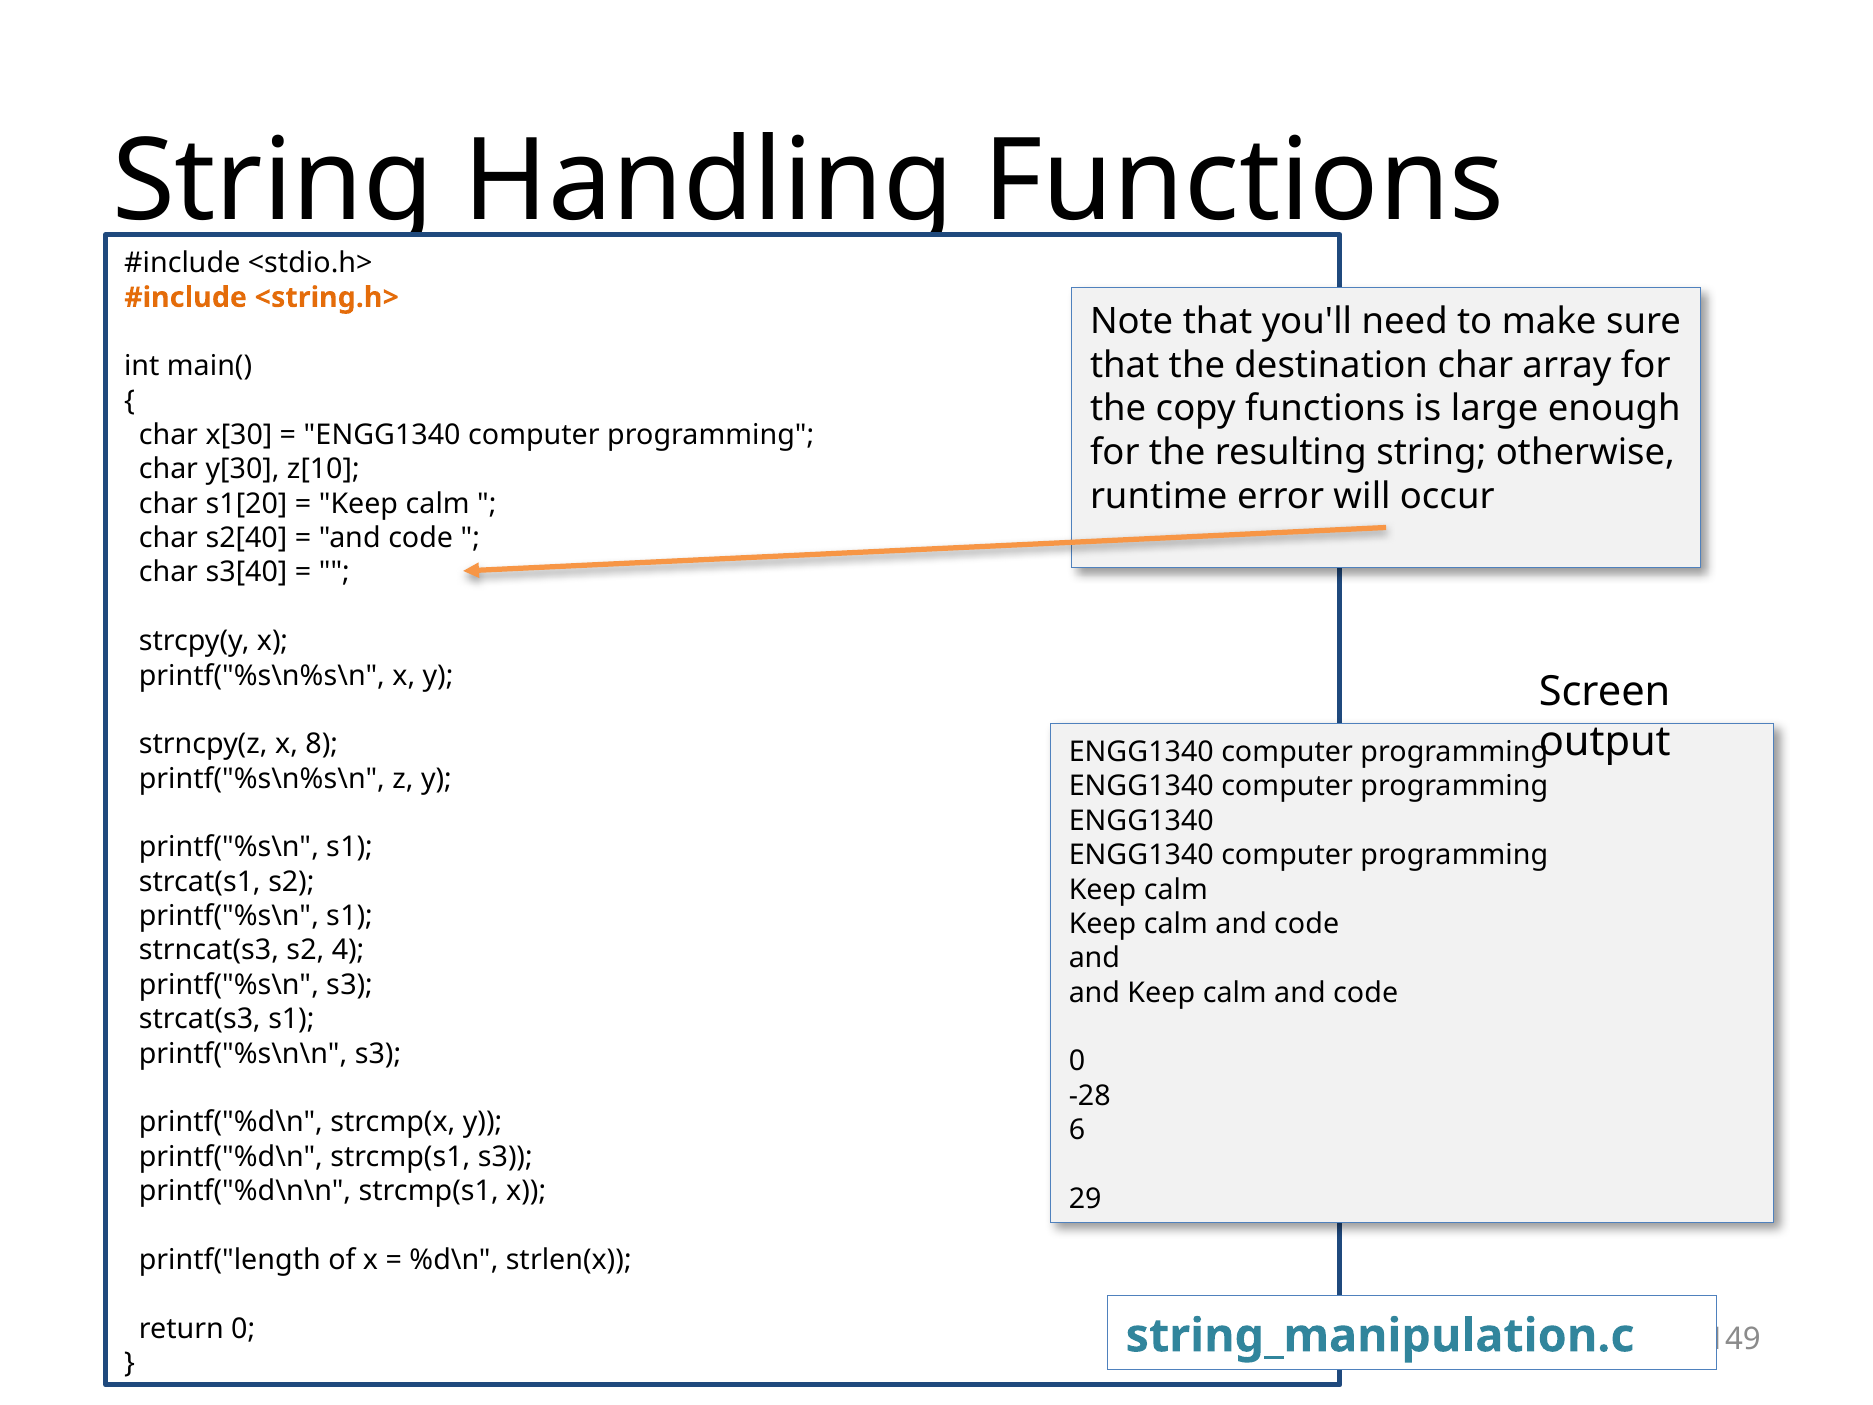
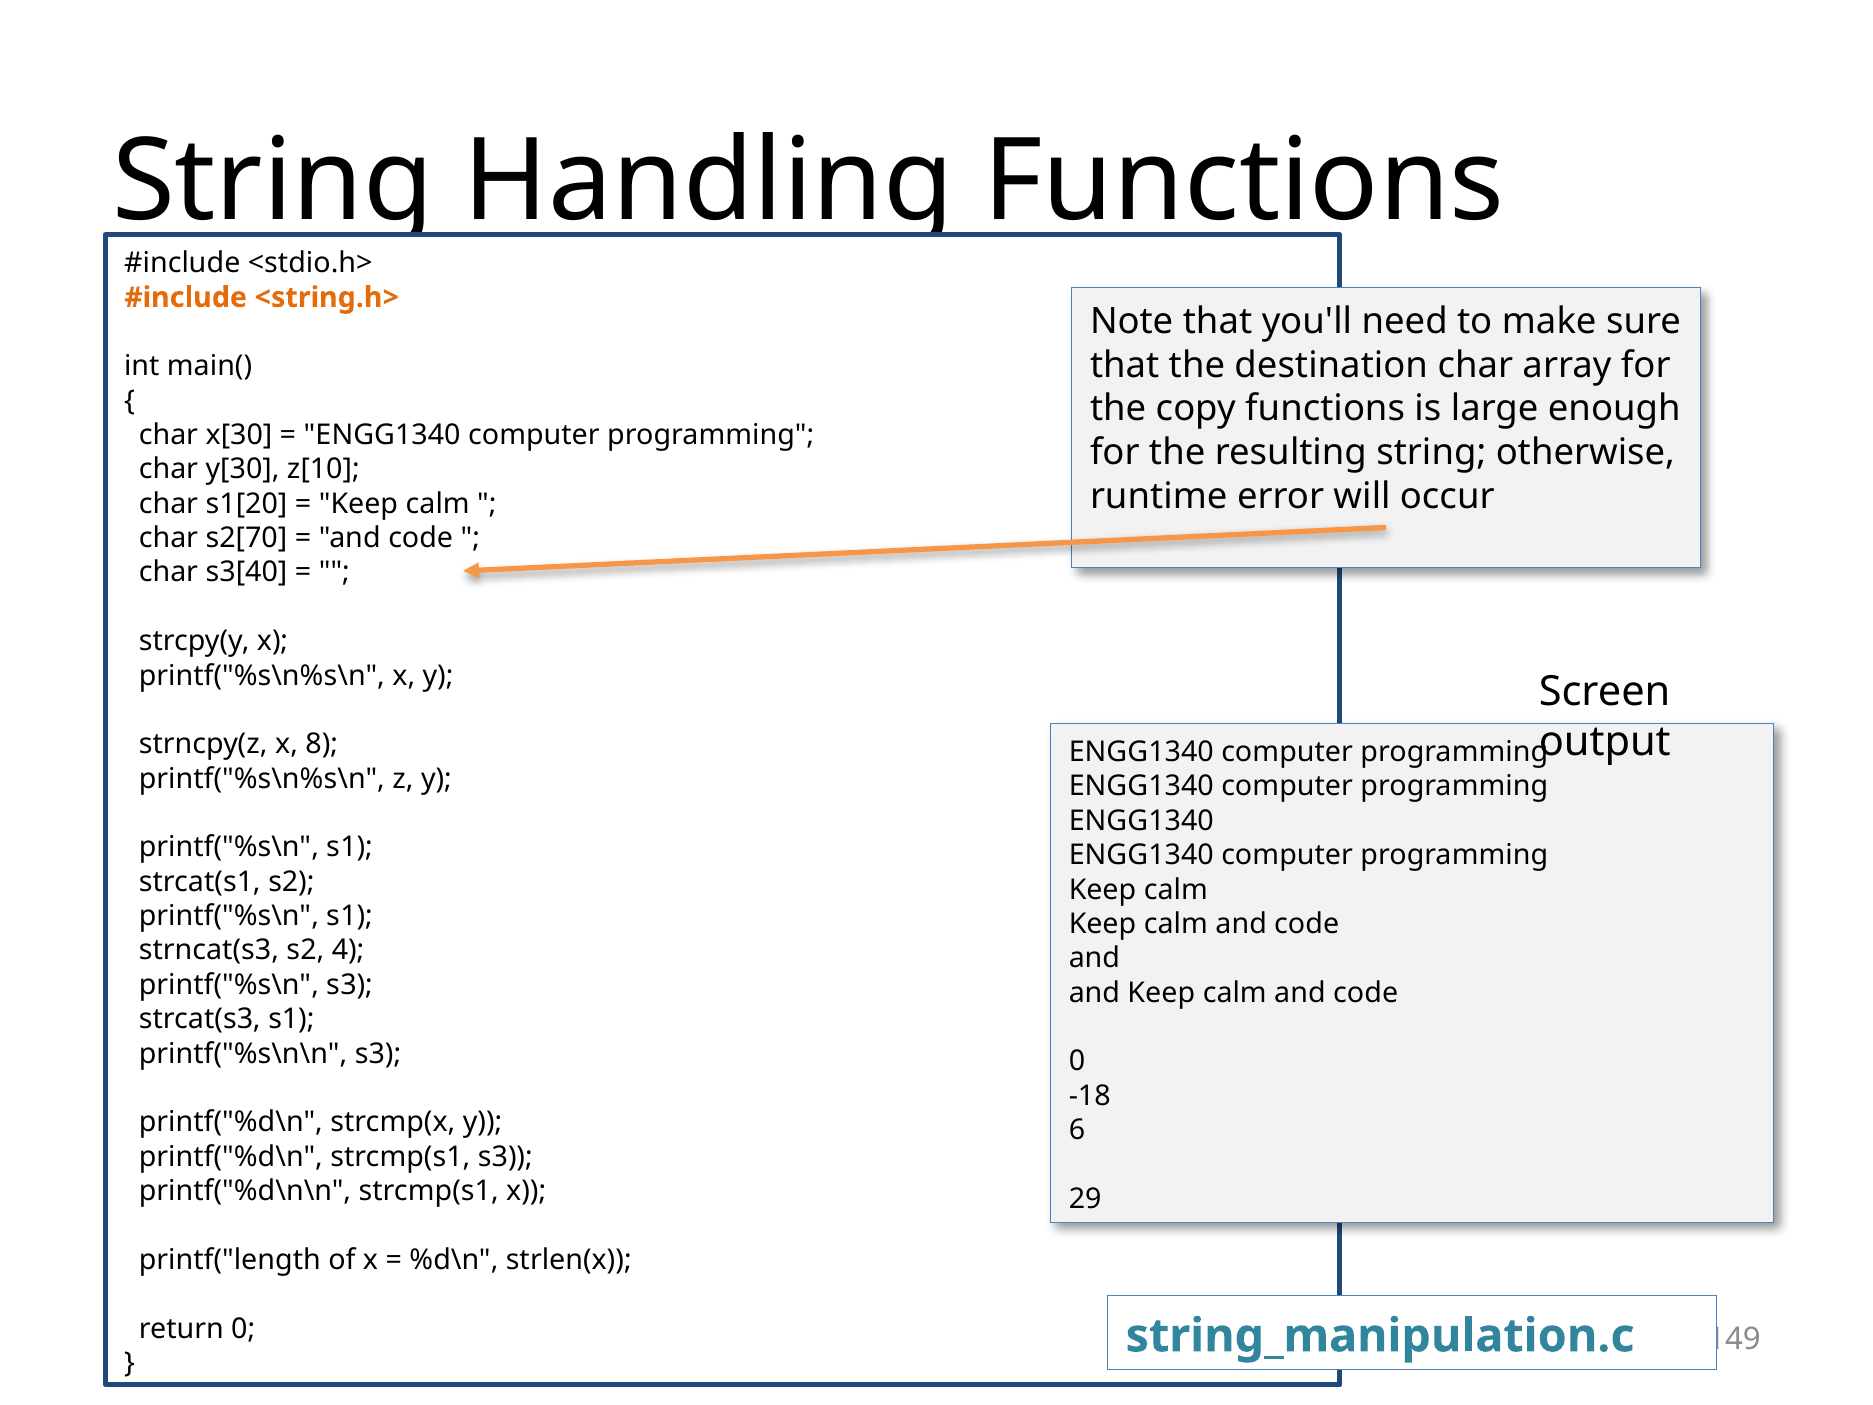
s2[40: s2[40 -> s2[70 (246, 538)
-28: -28 -> -18 (1090, 1096)
